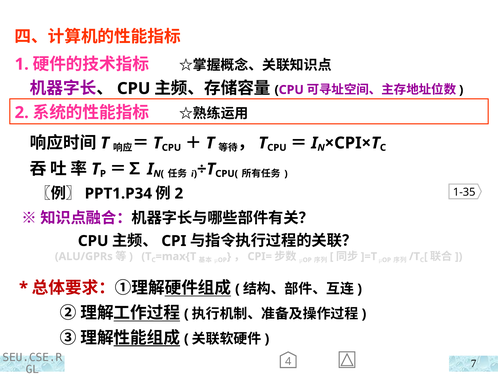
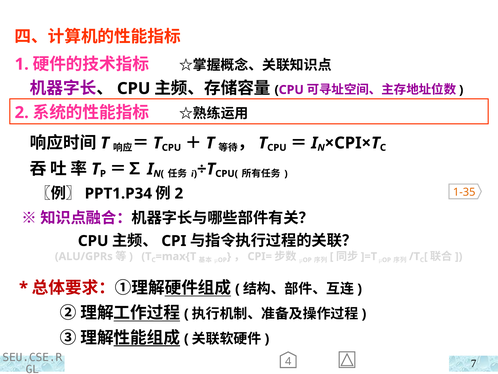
1-35 colour: black -> orange (464, 192)
